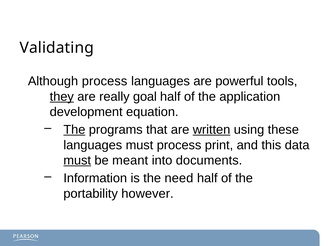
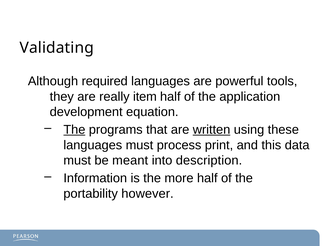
Although process: process -> required (105, 81)
they underline: present -> none (62, 97)
goal: goal -> item (145, 97)
must underline: present -> none (77, 160)
documents: documents -> description (209, 160)
need: need -> more (179, 178)
